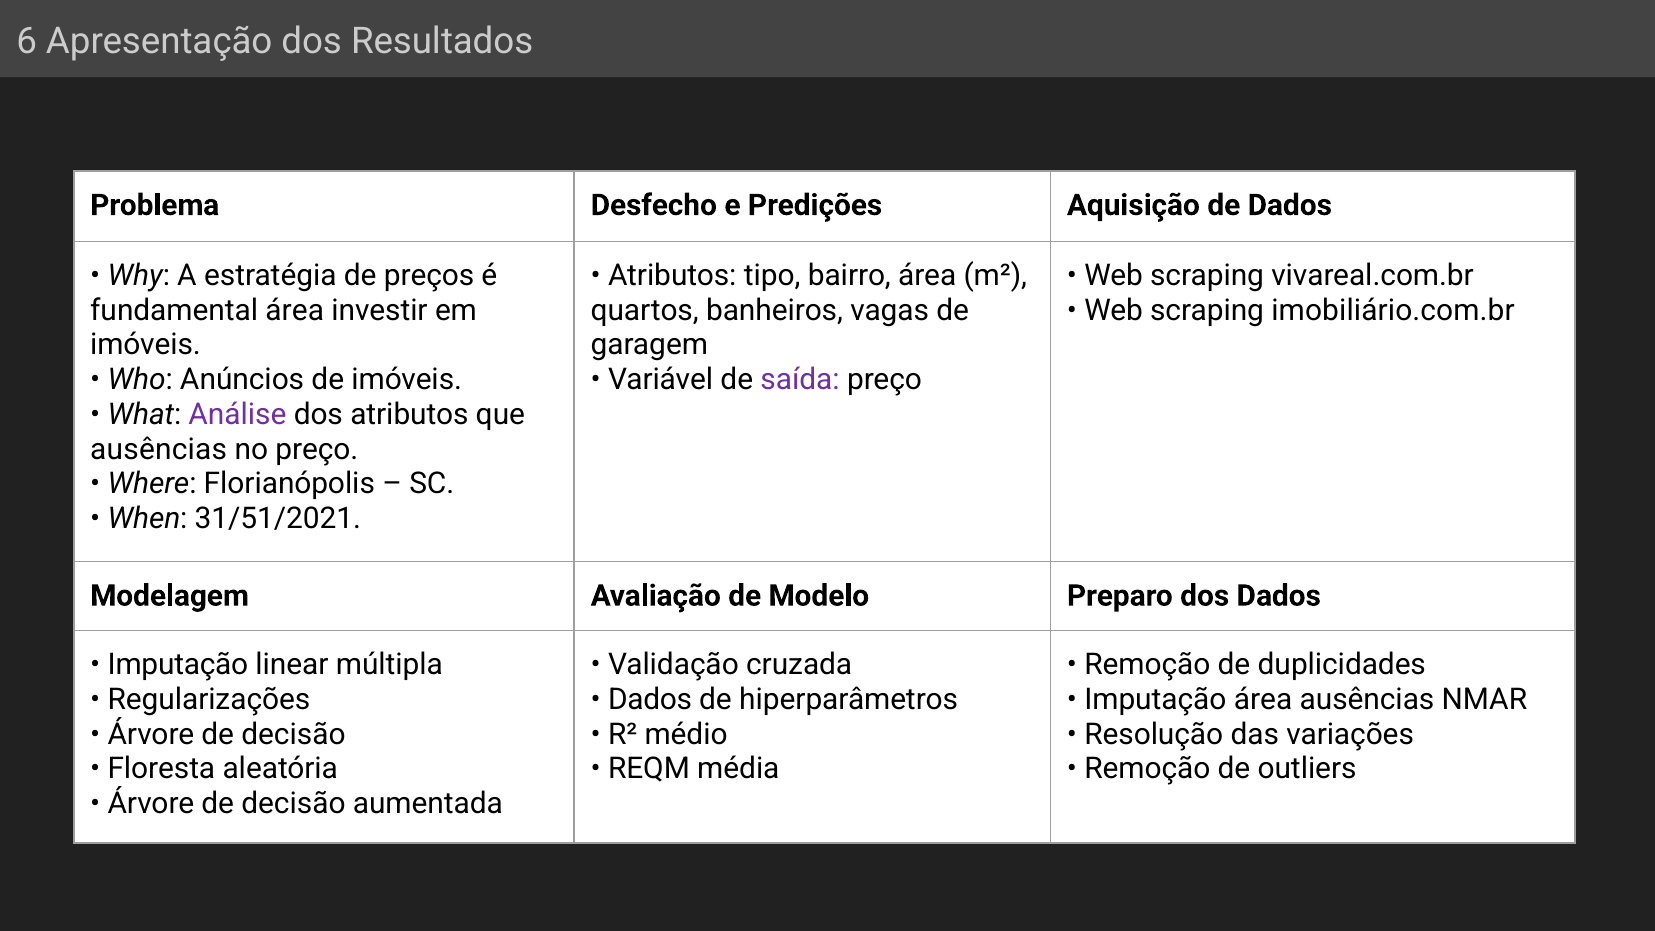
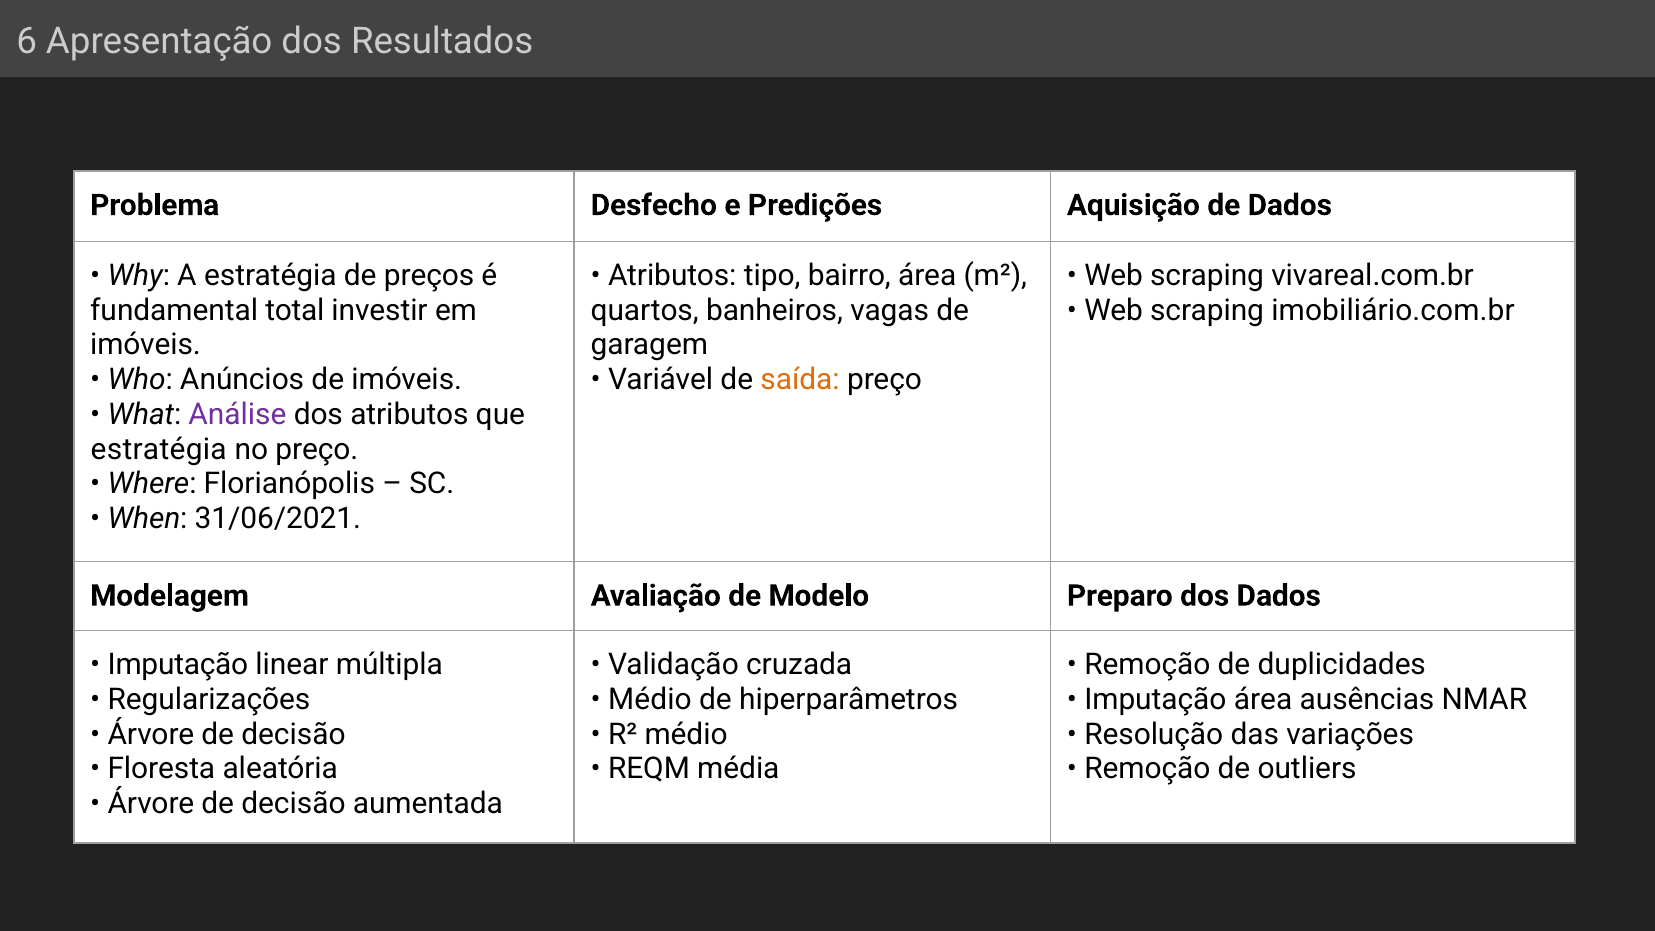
fundamental área: área -> total (295, 310)
saída colour: purple -> orange (800, 380)
ausências: ausências -> estratégia (159, 449)
31/51/2021: 31/51/2021 -> 31/06/2021 (278, 519)
Dados: Dados -> Médio (650, 699)
